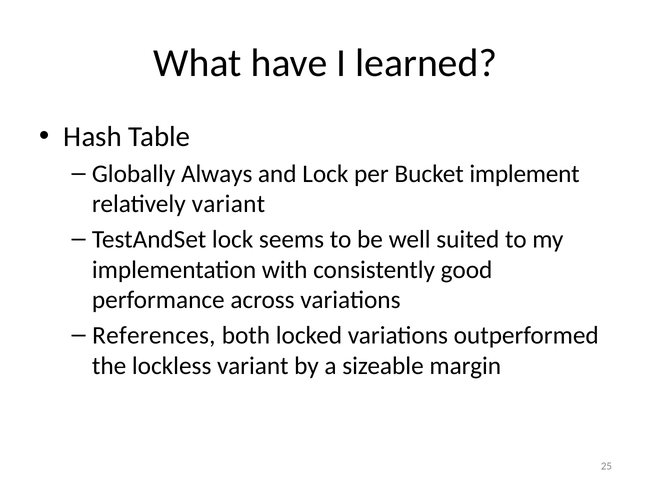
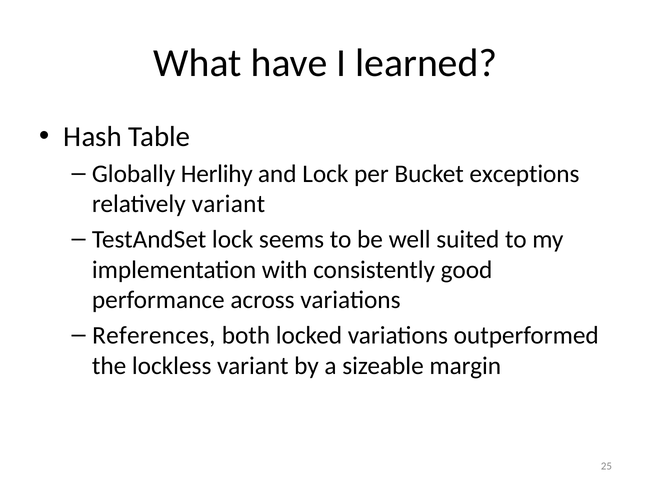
Always: Always -> Herlihy (217, 174)
implement: implement -> exceptions (524, 174)
